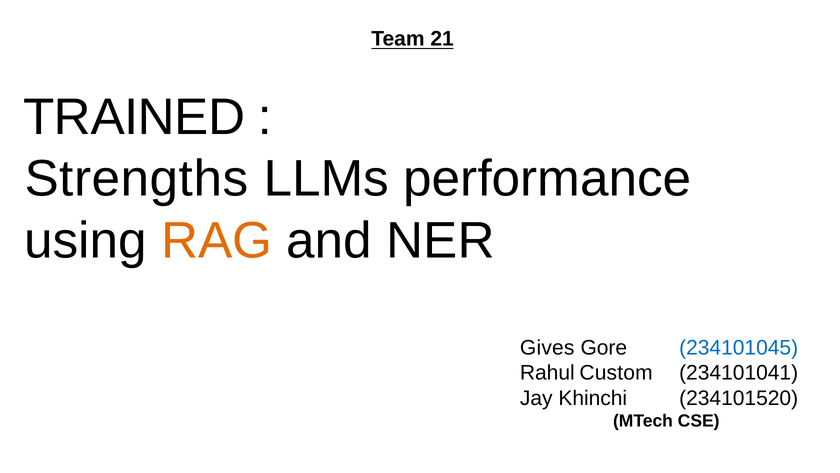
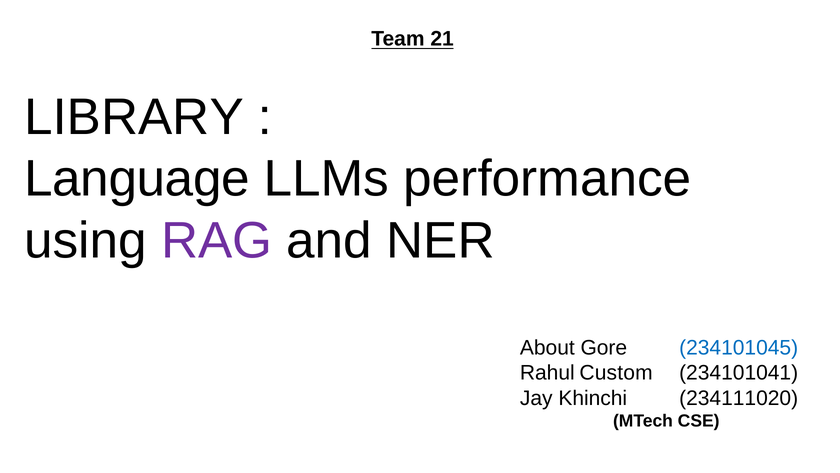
TRAINED: TRAINED -> LIBRARY (134, 117)
Strengths: Strengths -> Language (137, 179)
RAG colour: orange -> purple (217, 240)
Gives: Gives -> About (547, 347)
234101520: 234101520 -> 234111020 (739, 398)
